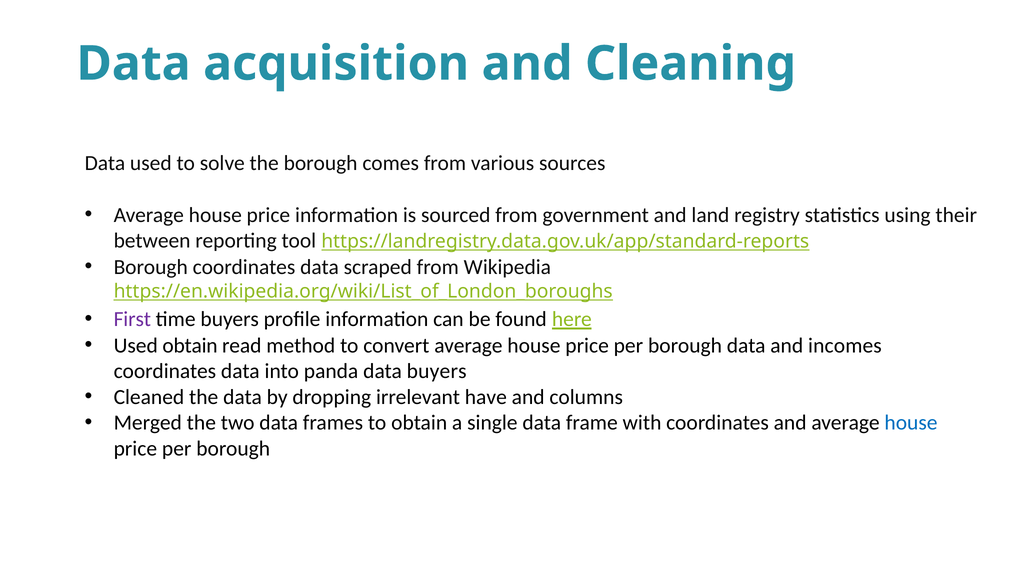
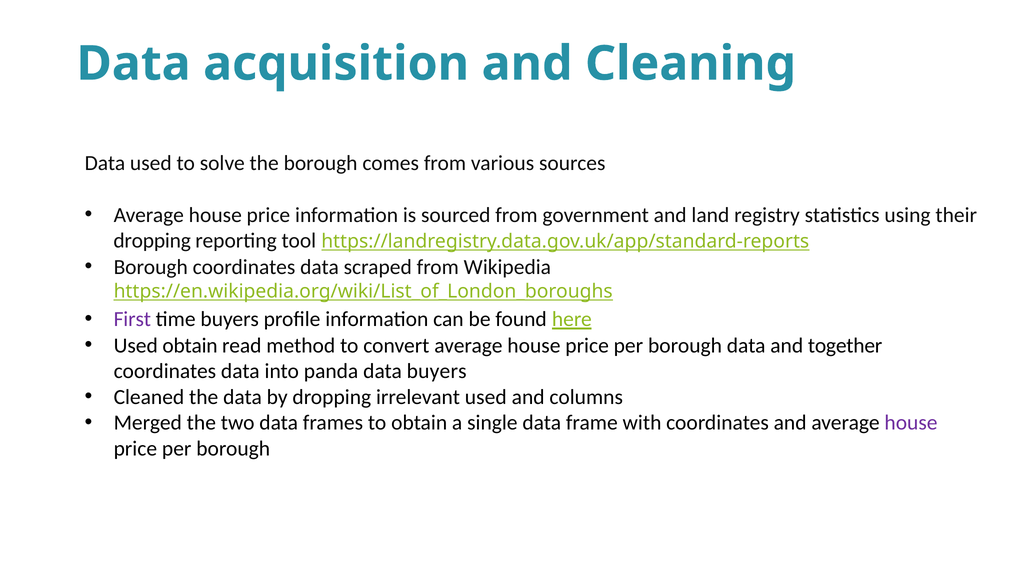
between: between -> dropping (152, 241)
incomes: incomes -> together (845, 345)
irrelevant have: have -> used (486, 397)
house colour: blue -> purple (911, 423)
